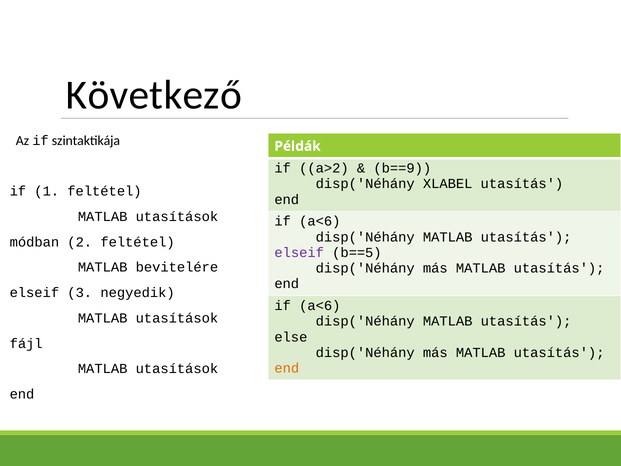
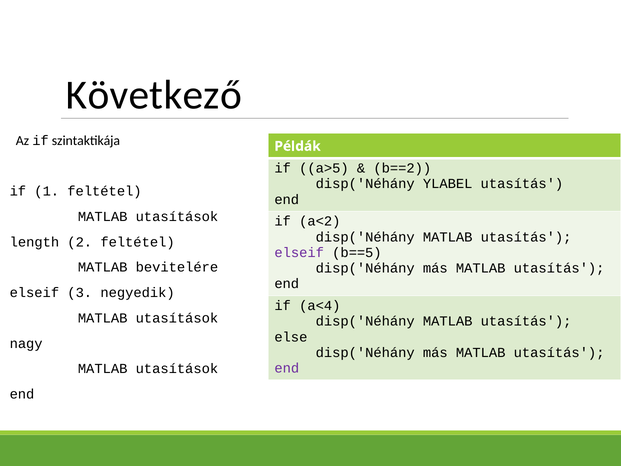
a>2: a>2 -> a>5 (324, 168)
b==9: b==9 -> b==2 (402, 168)
XLABEL: XLABEL -> YLABEL (448, 184)
a<6: a<6 -> a<2 (320, 221)
módban: módban -> length (34, 242)
a<6: a<6 -> a<4 (320, 306)
fájl: fájl -> nagy (26, 343)
end colour: orange -> purple (287, 368)
